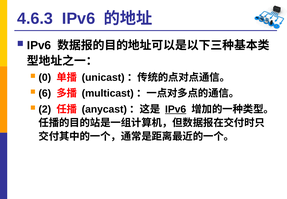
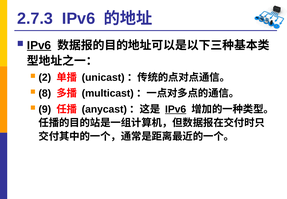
4.6.3: 4.6.3 -> 2.7.3 (35, 19)
IPv6 underline: none -> present (39, 45)
0: 0 -> 2 (45, 77)
6: 6 -> 8 (45, 93)
2: 2 -> 9 (45, 109)
